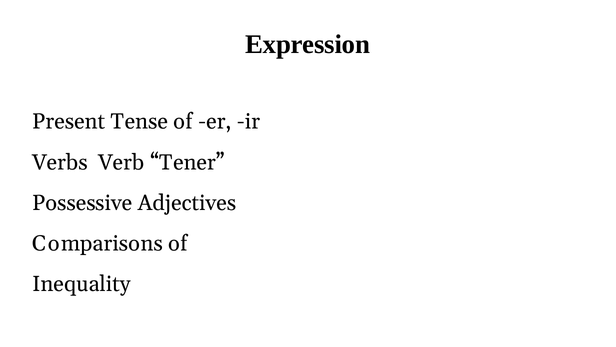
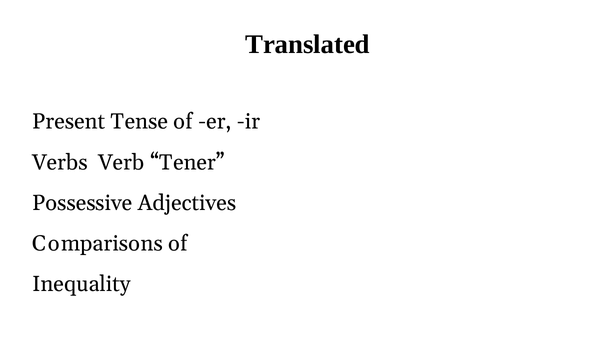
Expression: Expression -> Translated (308, 44)
